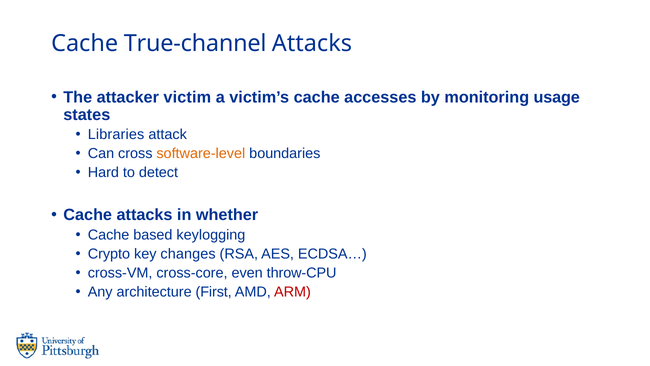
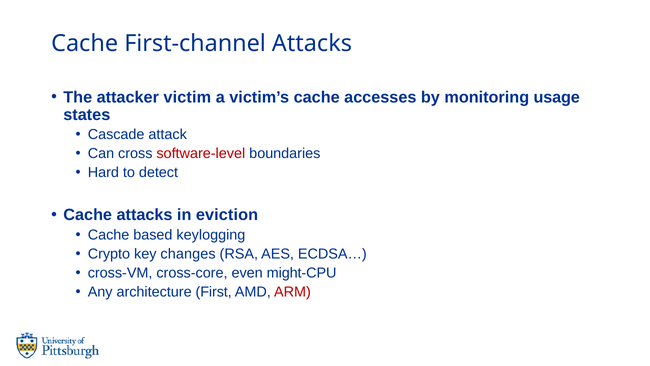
True-channel: True-channel -> First-channel (195, 43)
Libraries: Libraries -> Cascade (116, 135)
software-level colour: orange -> red (201, 154)
whether: whether -> eviction (227, 215)
throw-CPU: throw-CPU -> might-CPU (302, 273)
